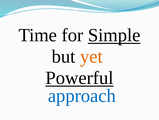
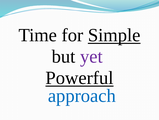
yet colour: orange -> purple (91, 56)
